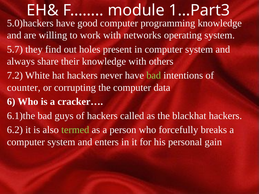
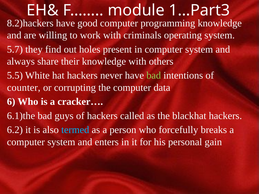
5.0)hackers: 5.0)hackers -> 8.2)hackers (30, 23)
networks: networks -> criminals (142, 35)
7.2: 7.2 -> 5.5 (15, 76)
termed colour: light green -> light blue (75, 130)
